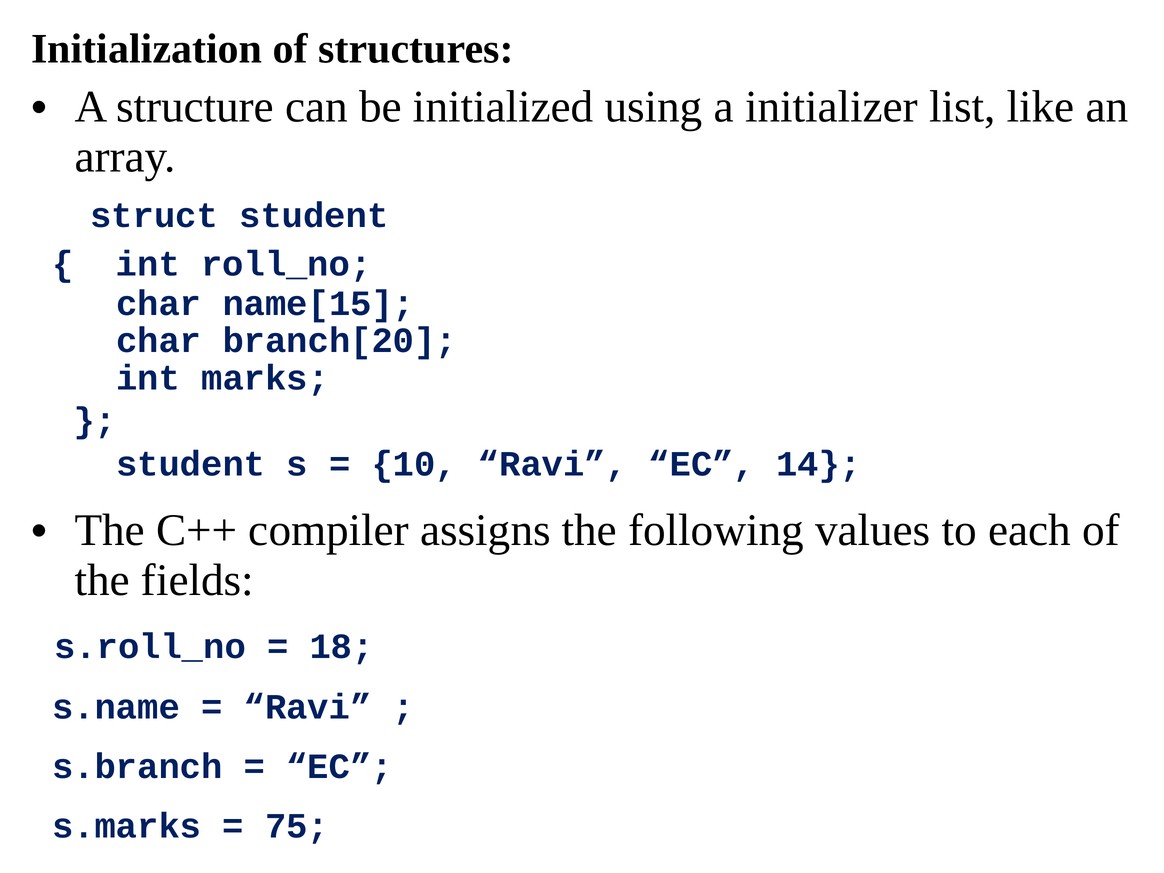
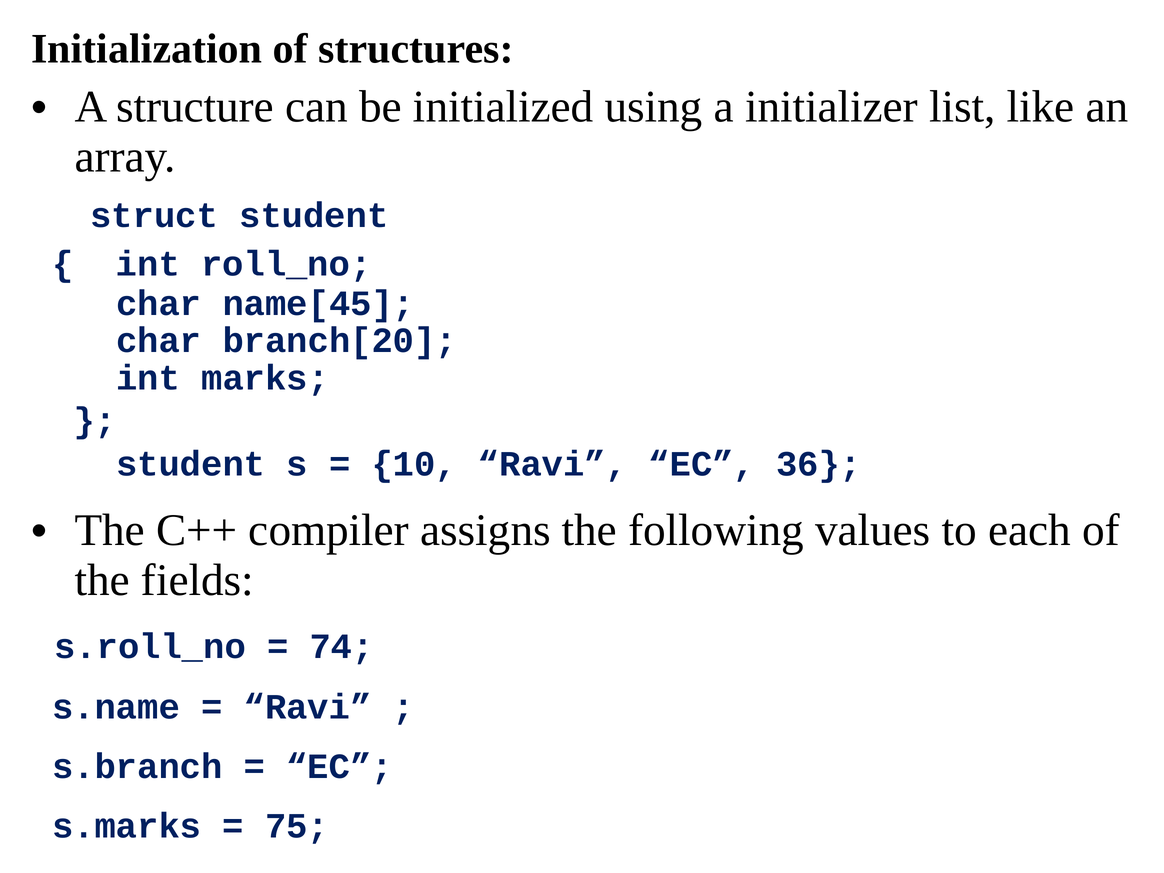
name[15: name[15 -> name[45 (318, 303)
14: 14 -> 36 (819, 464)
18: 18 -> 74 (342, 647)
